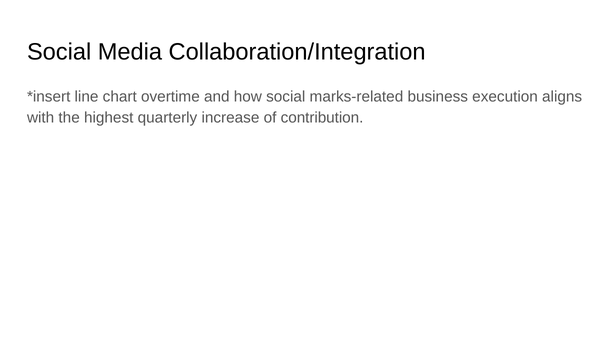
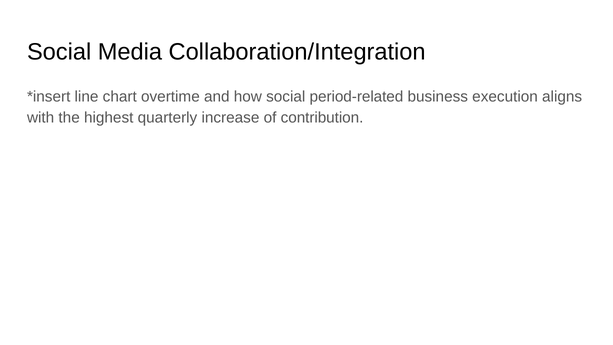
marks-related: marks-related -> period-related (356, 96)
